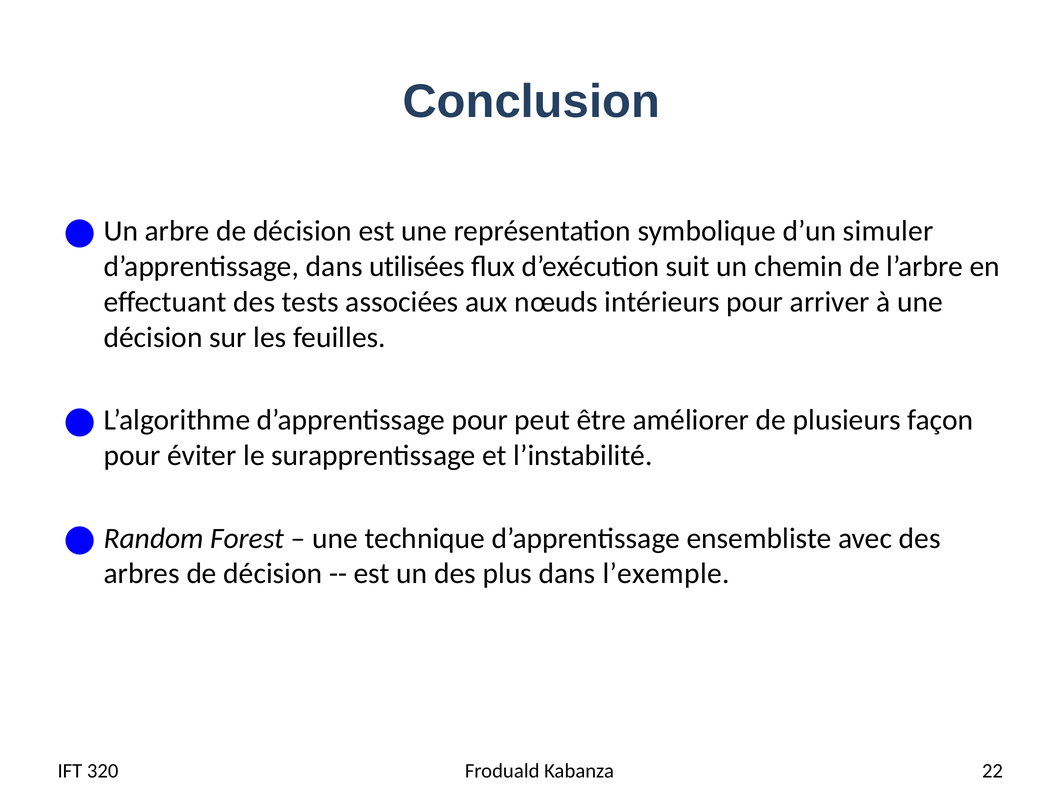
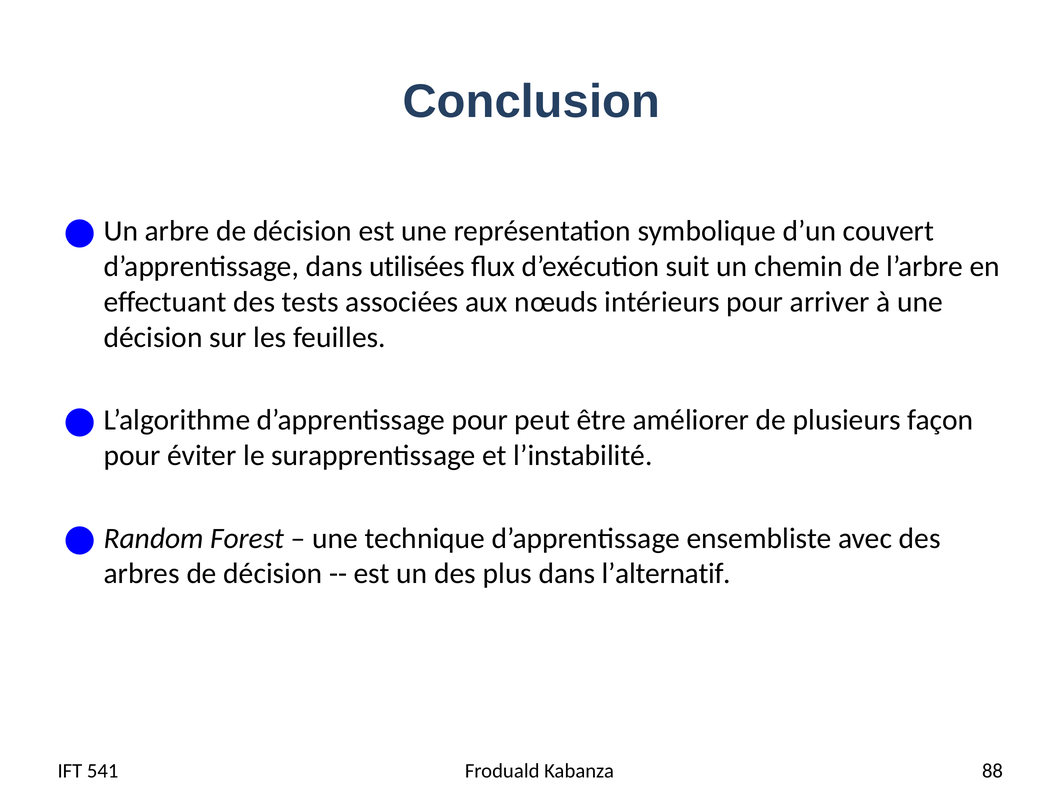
simuler: simuler -> couvert (888, 231)
l’exemple: l’exemple -> l’alternatif (666, 574)
320: 320 -> 541 (103, 771)
22: 22 -> 88 (992, 771)
